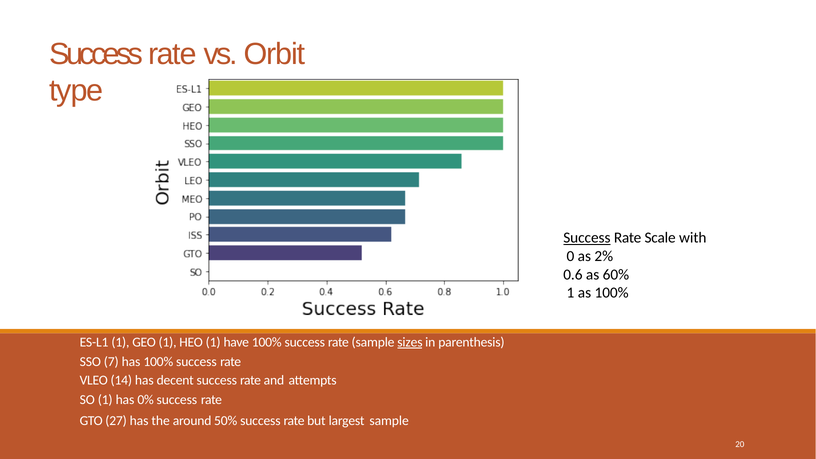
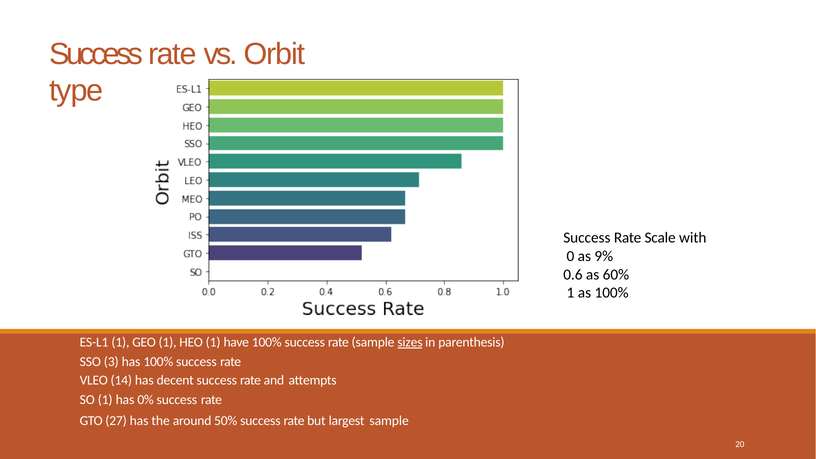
Success underline: present -> none (587, 238)
2%: 2% -> 9% (604, 256)
7: 7 -> 3 (111, 362)
